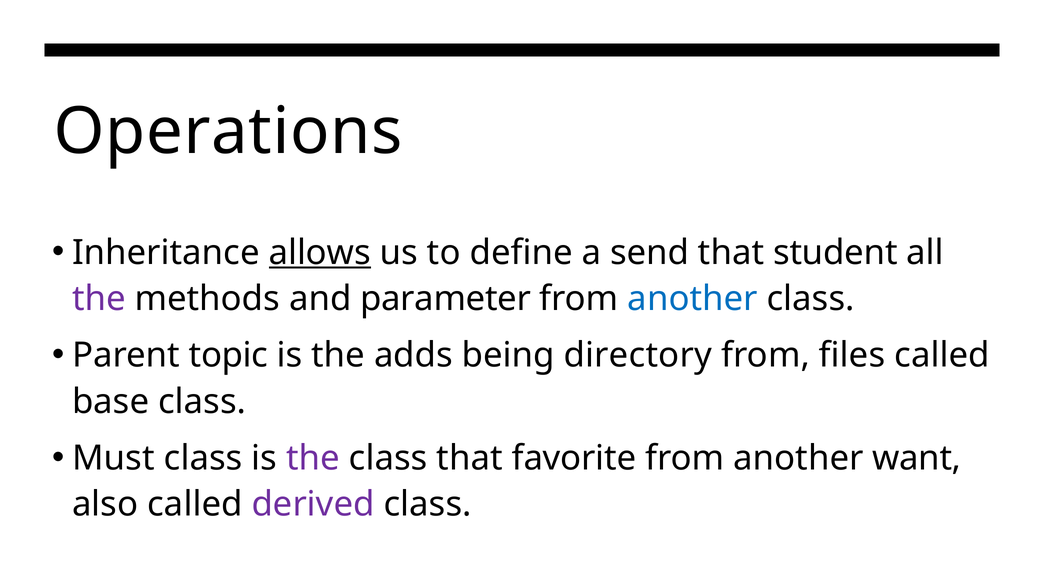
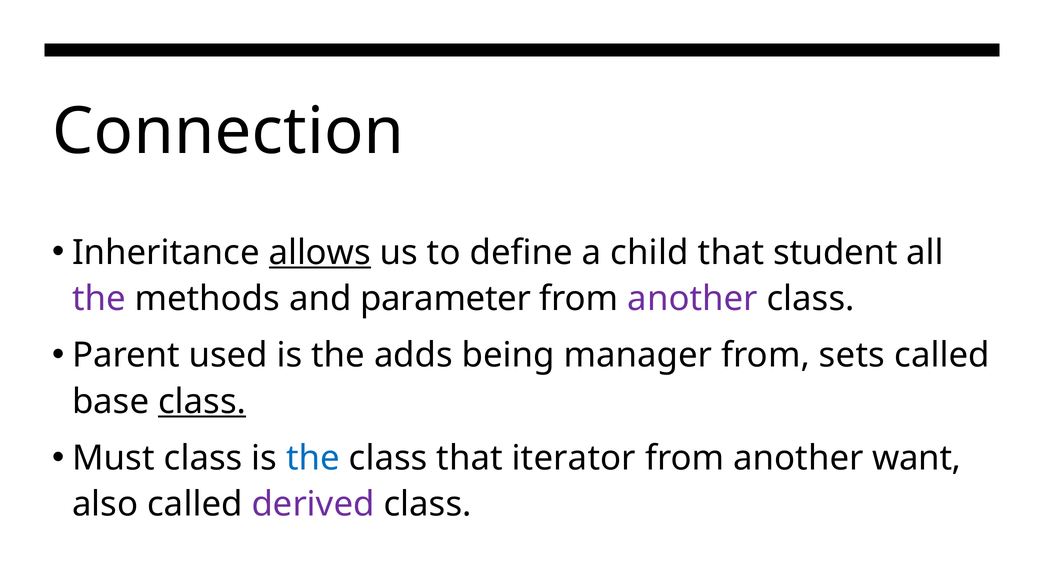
Operations: Operations -> Connection (228, 131)
send: send -> child (650, 252)
another colour: blue -> purple (693, 298)
topic: topic -> used (228, 355)
directory: directory -> manager (638, 355)
files: files -> sets (852, 355)
class underline: none -> present (202, 401)
the colour: purple -> blue (313, 458)
favorite: favorite -> iterator (574, 458)
